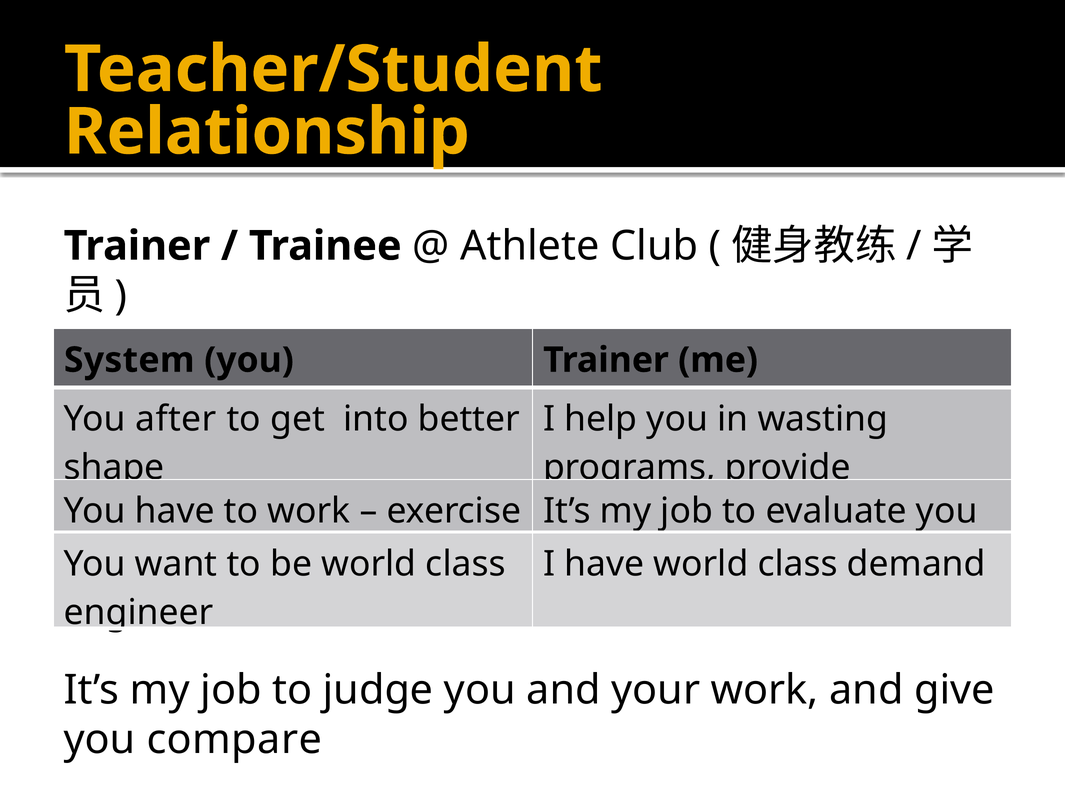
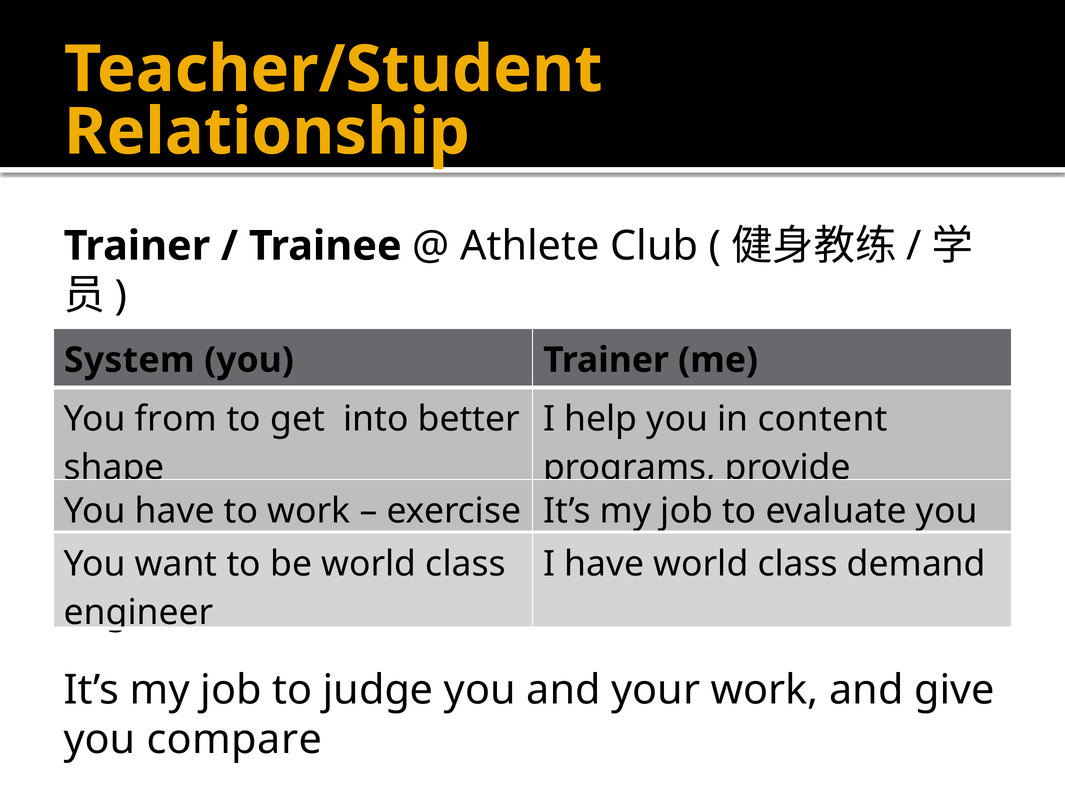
after: after -> from (176, 419)
wasting: wasting -> content (823, 419)
